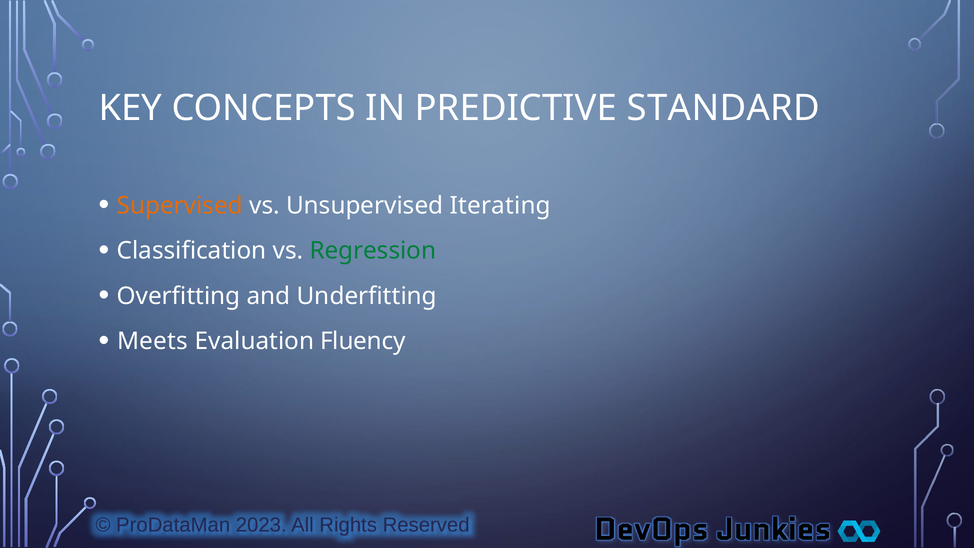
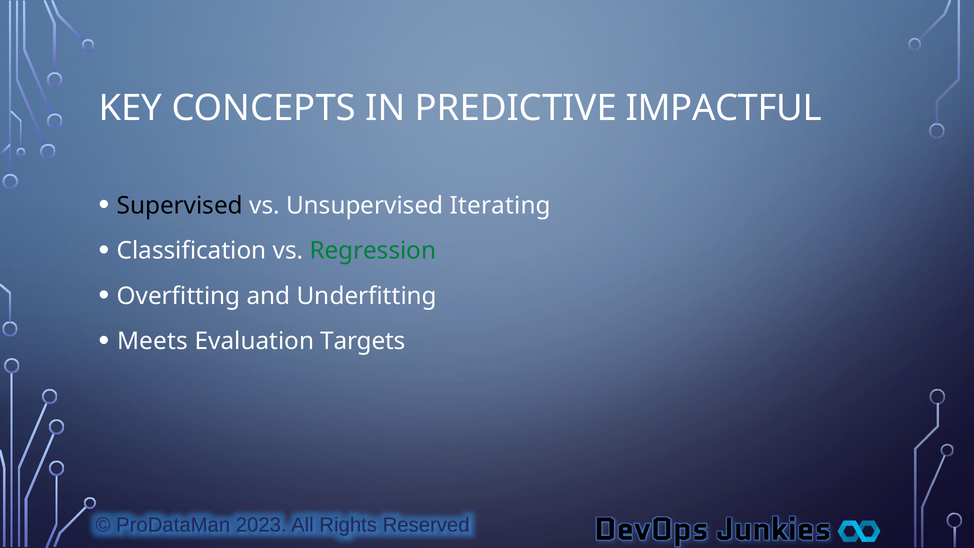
STANDARD: STANDARD -> IMPACTFUL (724, 108)
Supervised colour: orange -> black (180, 206)
Fluency: Fluency -> Targets (363, 341)
